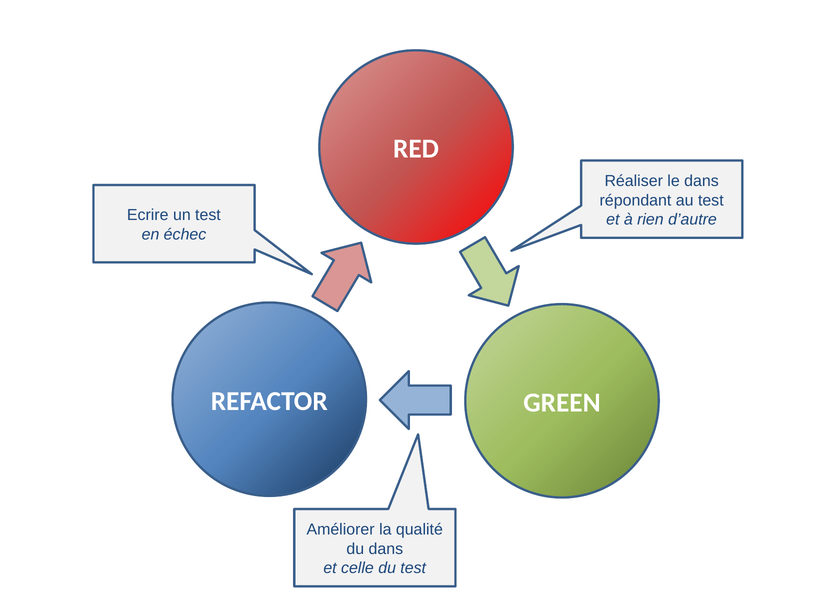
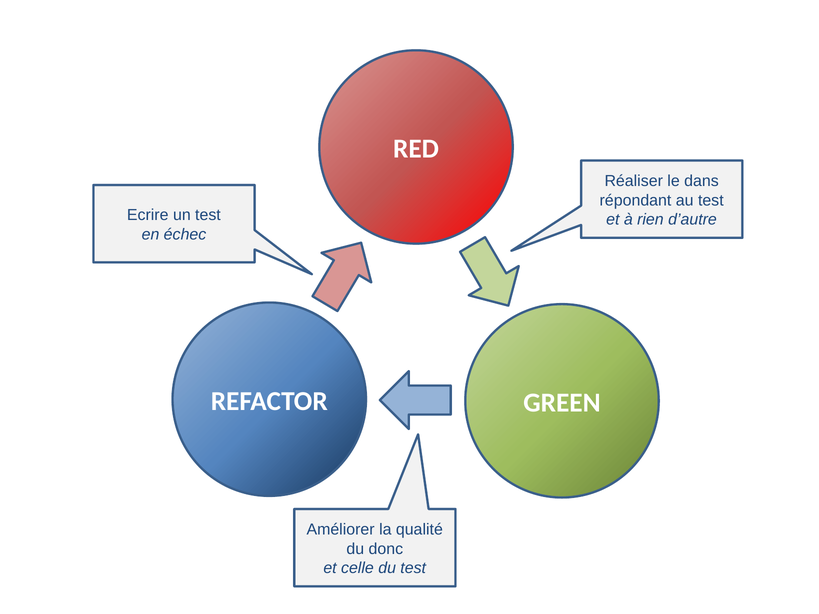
du dans: dans -> donc (386, 549)
